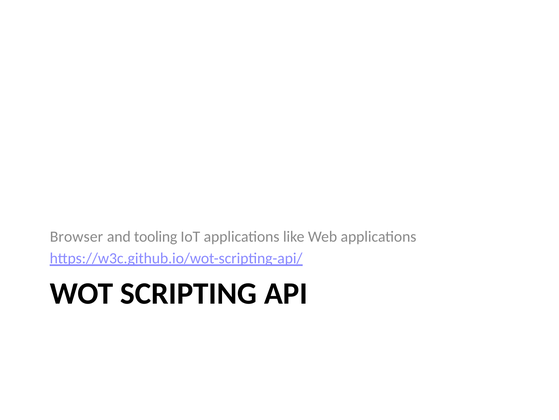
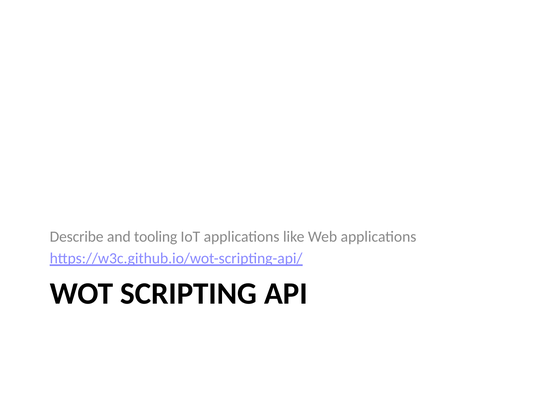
Browser: Browser -> Describe (77, 236)
